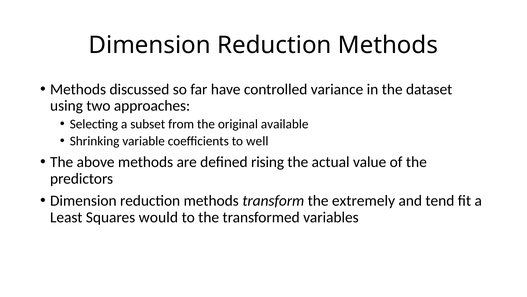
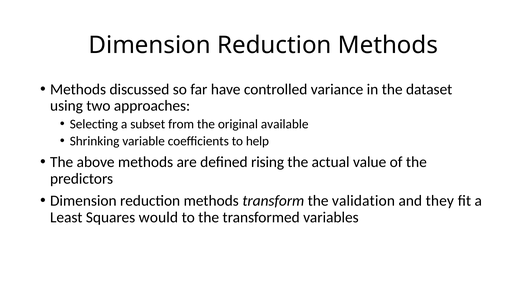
well: well -> help (257, 141)
extremely: extremely -> validation (363, 200)
tend: tend -> they (440, 200)
